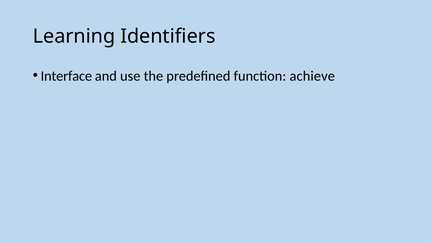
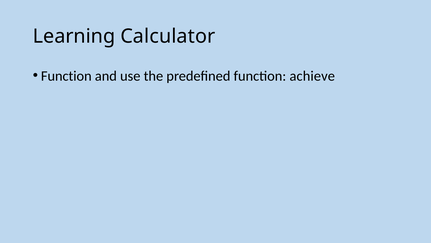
Identifiers: Identifiers -> Calculator (168, 36)
Interface: Interface -> Function (66, 76)
